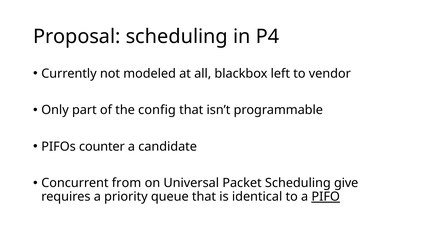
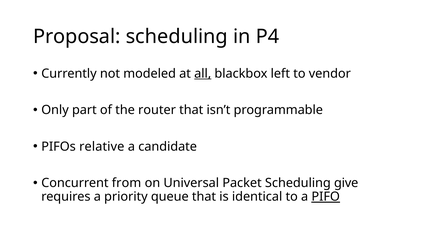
all underline: none -> present (203, 74)
config: config -> router (157, 110)
counter: counter -> relative (102, 146)
